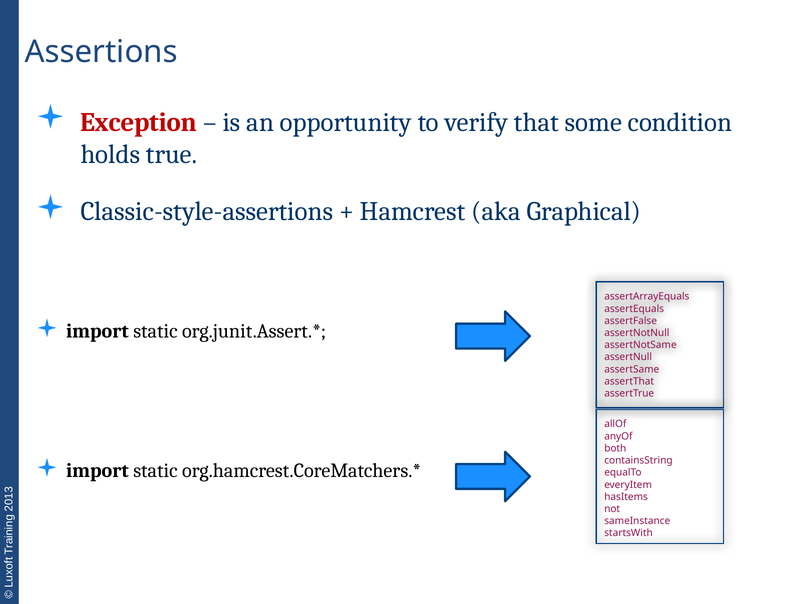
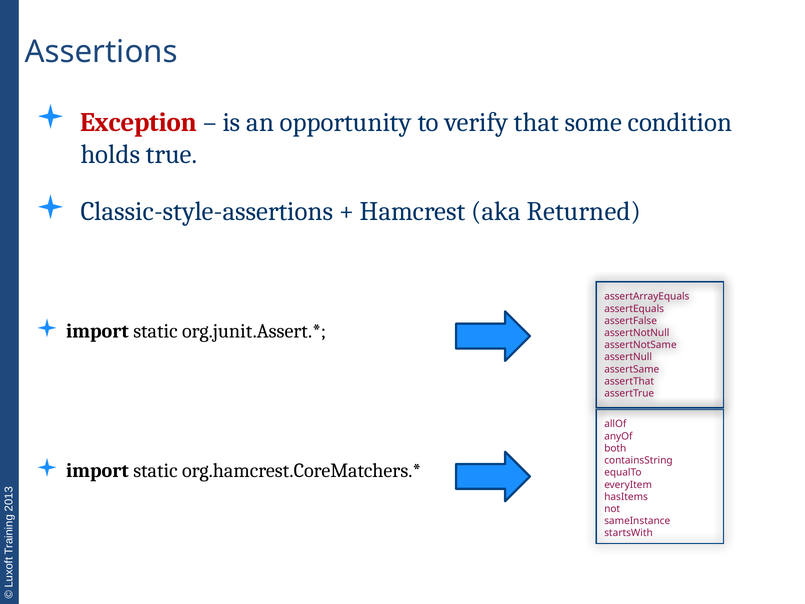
Graphical: Graphical -> Returned (584, 211)
